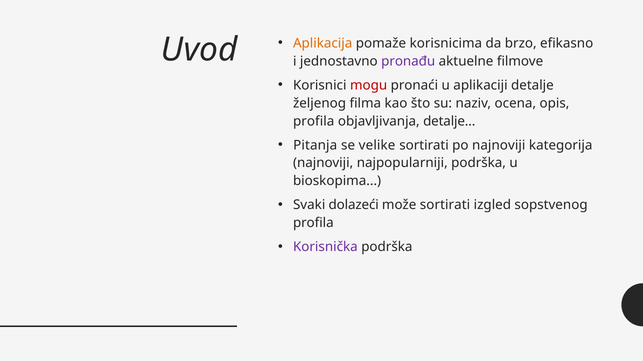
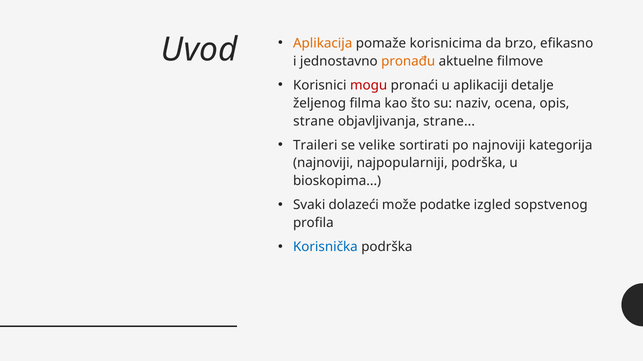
pronađu colour: purple -> orange (408, 61)
profila: profila -> strane (314, 121)
objavljivanja detalje: detalje -> strane (449, 121)
Pitanja: Pitanja -> Traileri (315, 145)
može sortirati: sortirati -> podatke (445, 205)
Korisnička colour: purple -> blue (325, 247)
